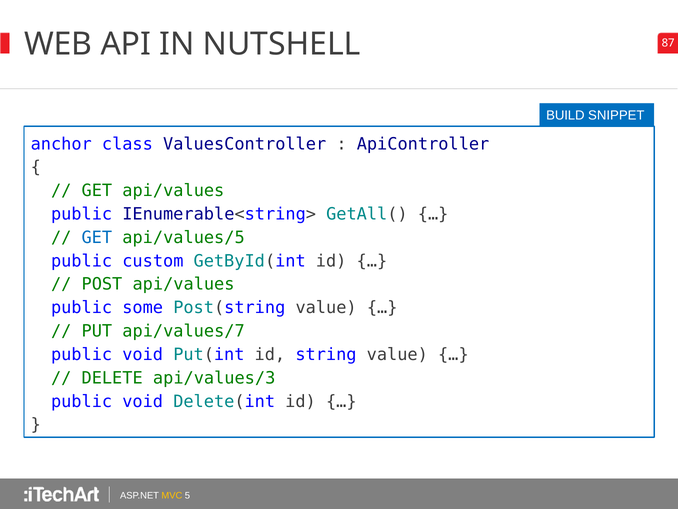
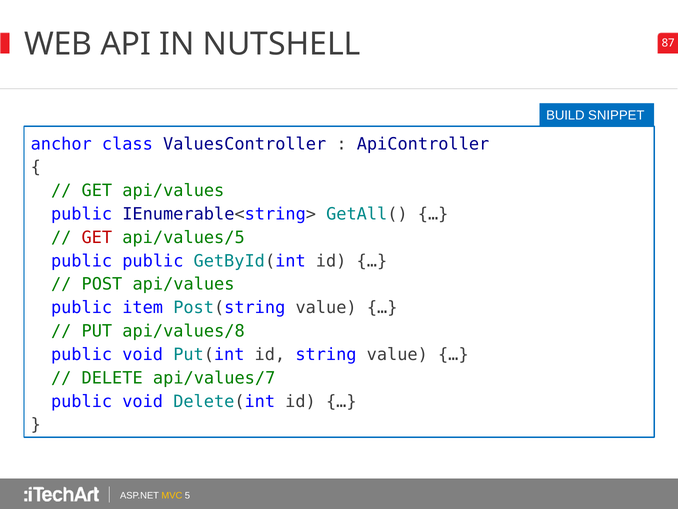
GET colour: blue -> red (97, 237)
public custom: custom -> public (153, 261)
some: some -> item (143, 307)
api/values/7: api/values/7 -> api/values/8 (184, 331)
api/values/3: api/values/3 -> api/values/7 (214, 378)
